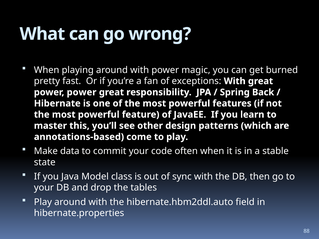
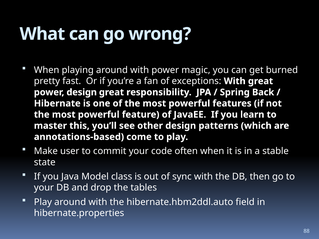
power power: power -> design (82, 92)
data: data -> user (70, 151)
